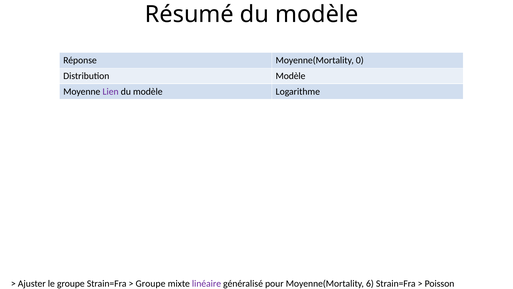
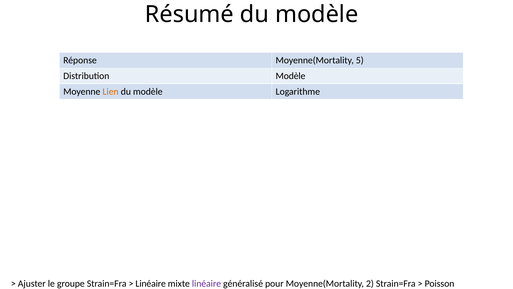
0: 0 -> 5 (360, 60)
Lien colour: purple -> orange (111, 91)
Groupe: Groupe -> Linéaire (151, 283)
6: 6 -> 2 (370, 283)
